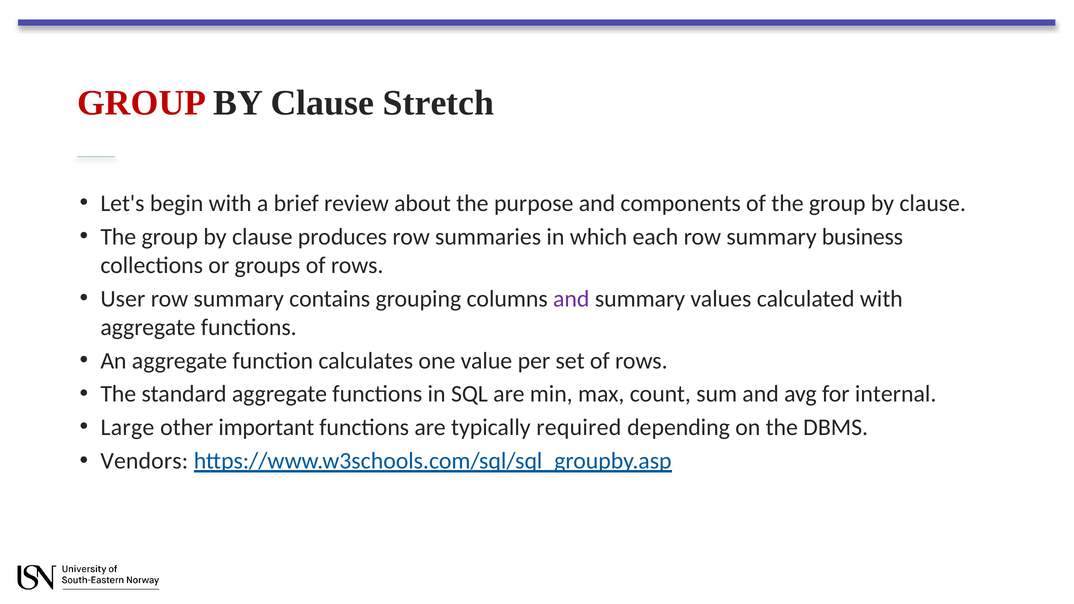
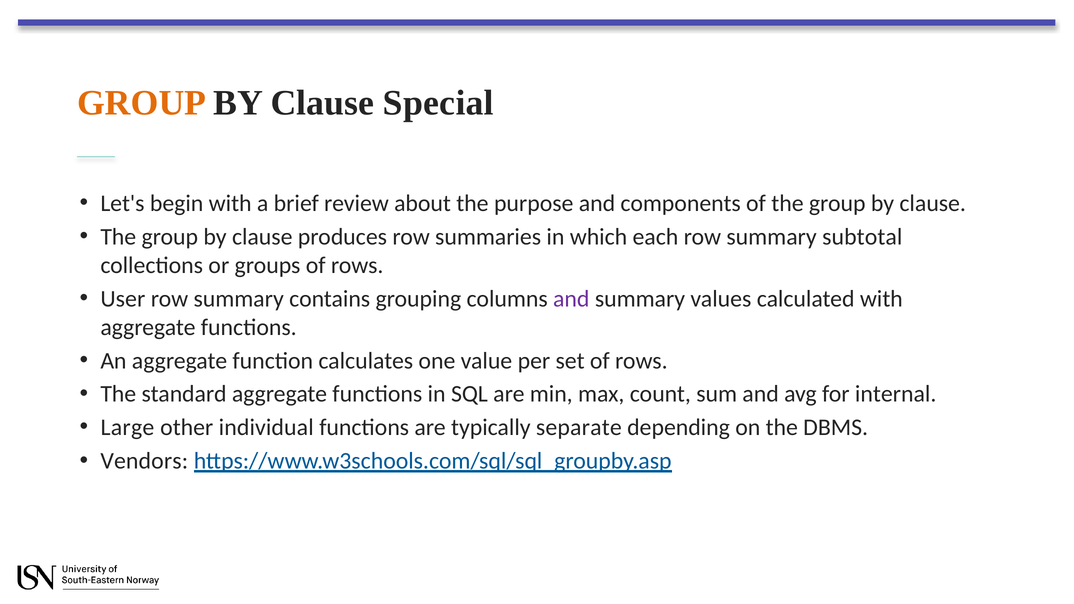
GROUP colour: red -> orange (142, 103)
Stretch: Stretch -> Special (438, 103)
business: business -> subtotal (862, 237)
important: important -> individual (266, 428)
required: required -> separate (579, 428)
